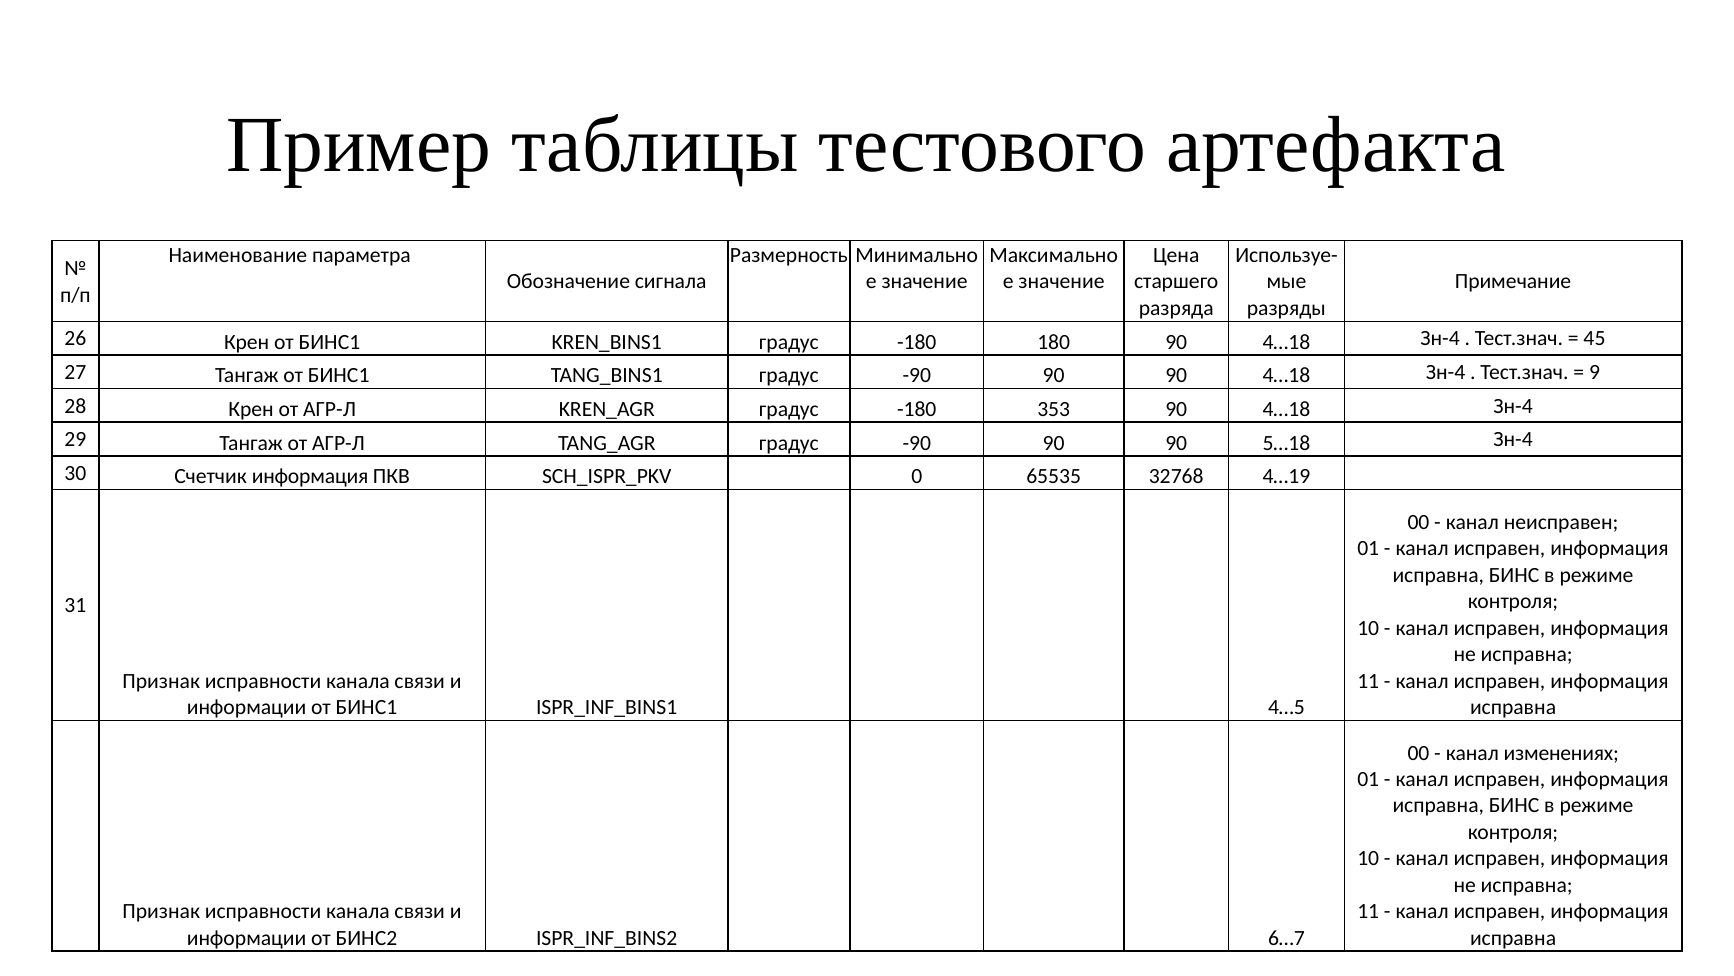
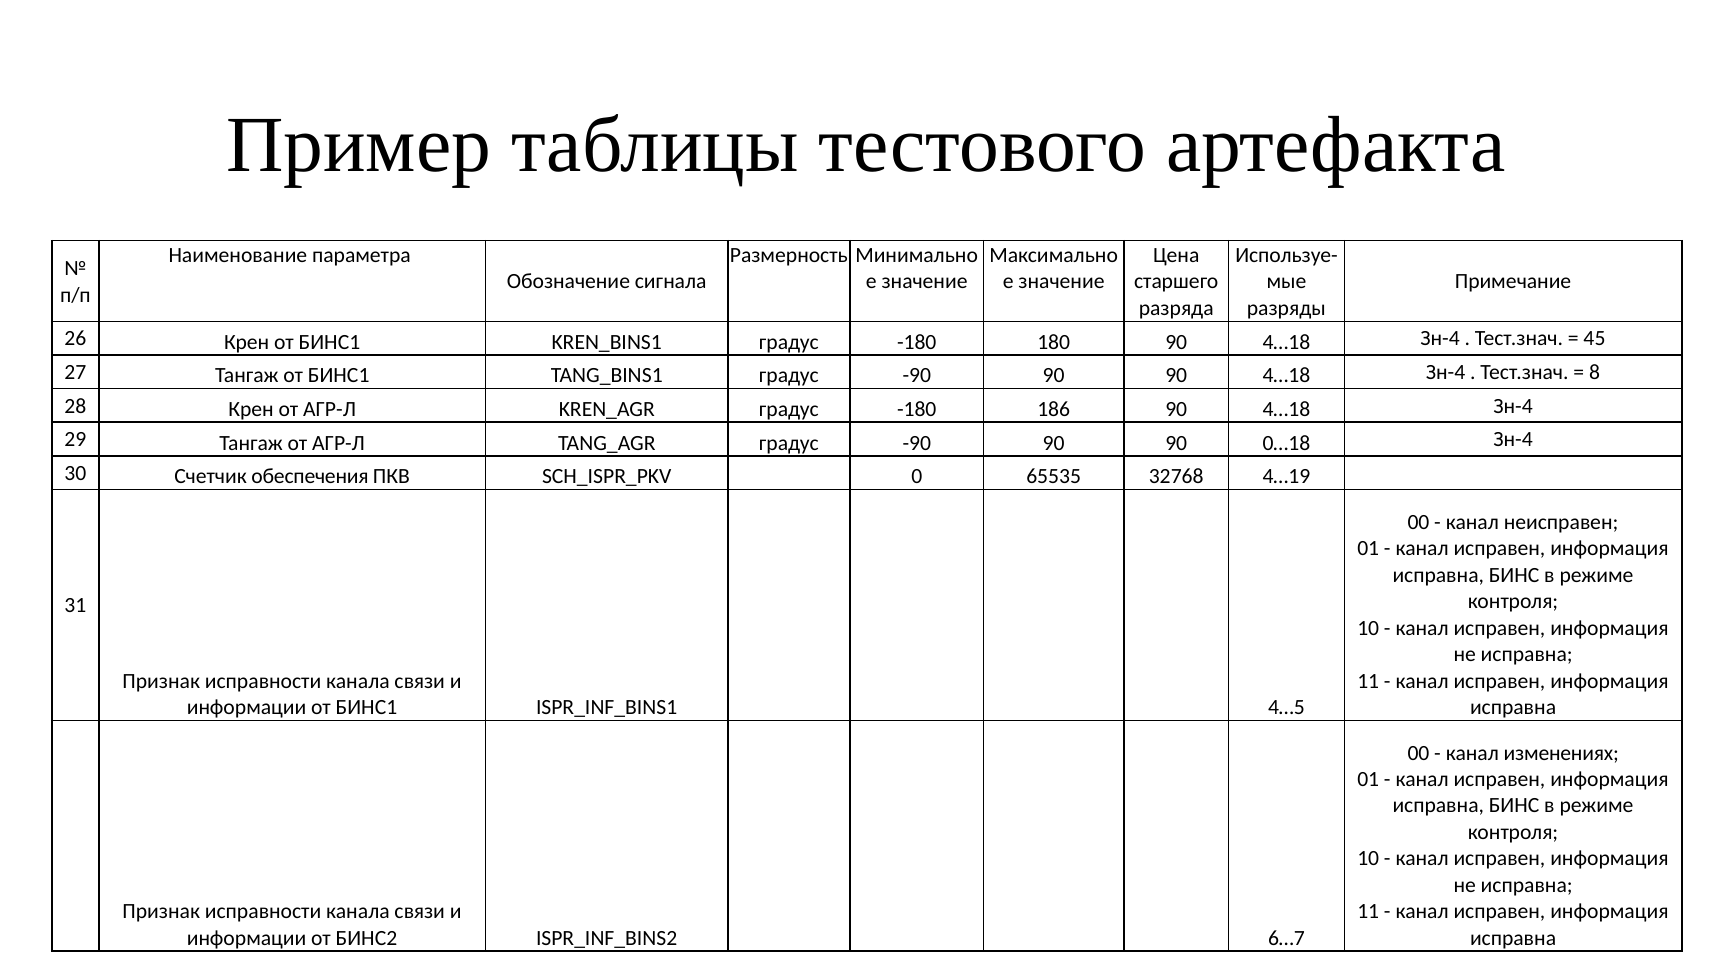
9: 9 -> 8 (1594, 372)
353: 353 -> 186 (1054, 409)
5…18: 5…18 -> 0…18 (1286, 443)
Счетчик информация: информация -> обеспечения (310, 476)
